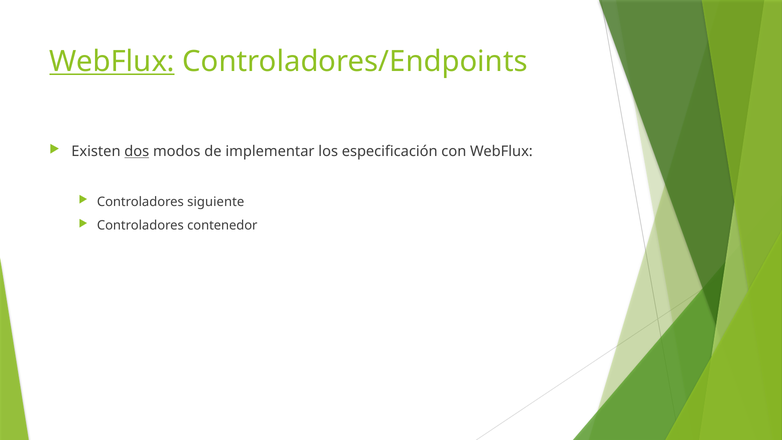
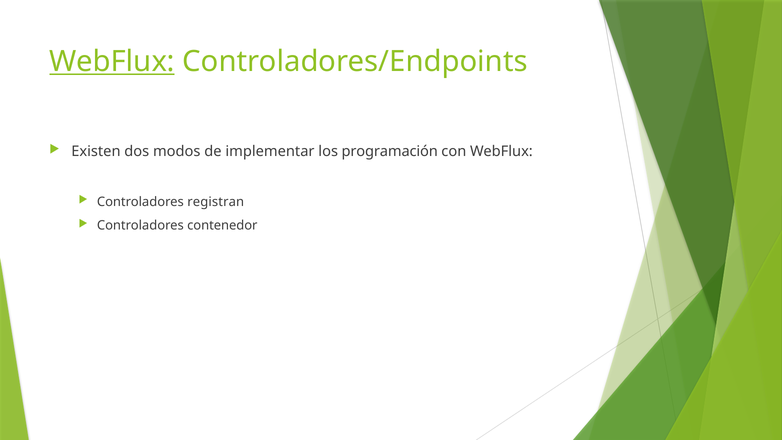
dos underline: present -> none (137, 151)
especificación: especificación -> programación (390, 151)
siguiente: siguiente -> registran (216, 202)
